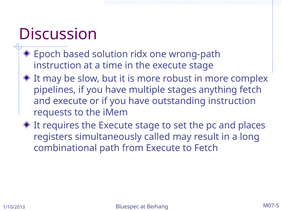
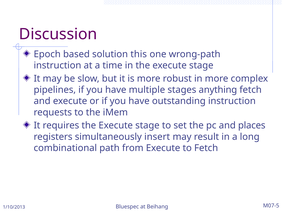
ridx: ridx -> this (139, 54)
called: called -> insert (157, 137)
